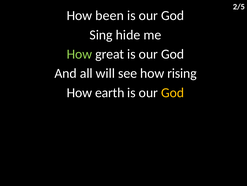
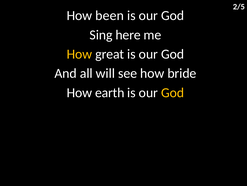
hide: hide -> here (128, 35)
How colour: light green -> yellow (79, 54)
rising: rising -> bride (182, 73)
